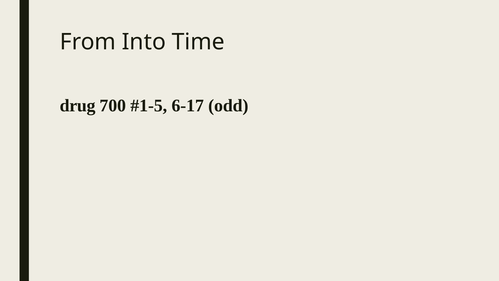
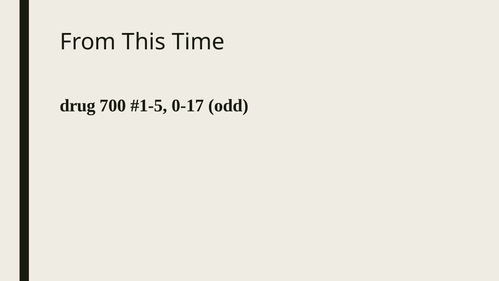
Into: Into -> This (144, 42)
6-17: 6-17 -> 0-17 (188, 106)
